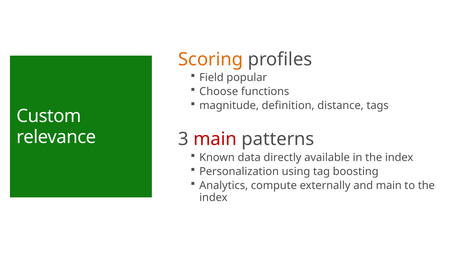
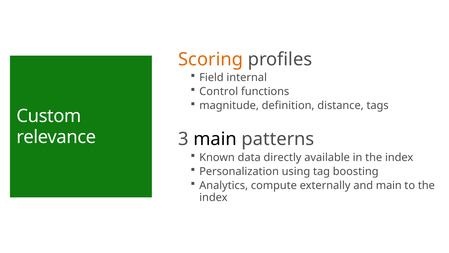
popular: popular -> internal (247, 77)
Choose: Choose -> Control (219, 91)
main colour: red -> black (215, 139)
